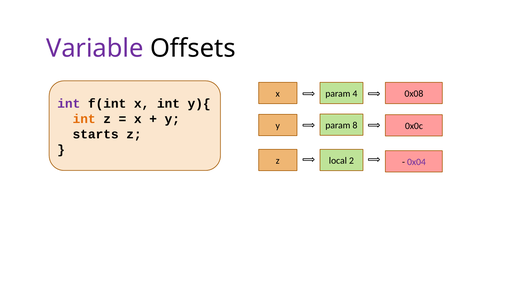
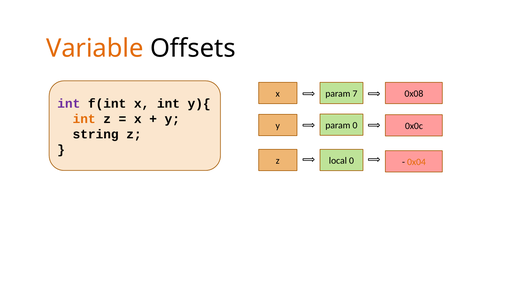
Variable colour: purple -> orange (95, 48)
4: 4 -> 7 (355, 94)
param 8: 8 -> 0 (355, 125)
starts: starts -> string (96, 134)
local 2: 2 -> 0 (351, 160)
0x04 colour: purple -> orange (416, 162)
